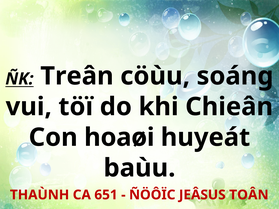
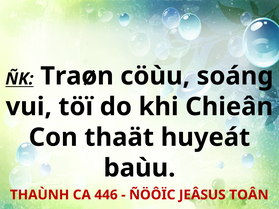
Treân: Treân -> Traøn (77, 76)
hoaøi: hoaøi -> thaät (119, 138)
651: 651 -> 446 (106, 195)
